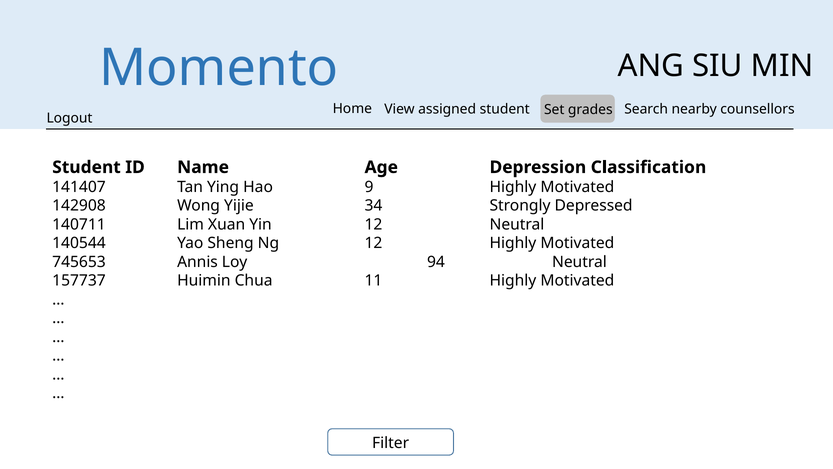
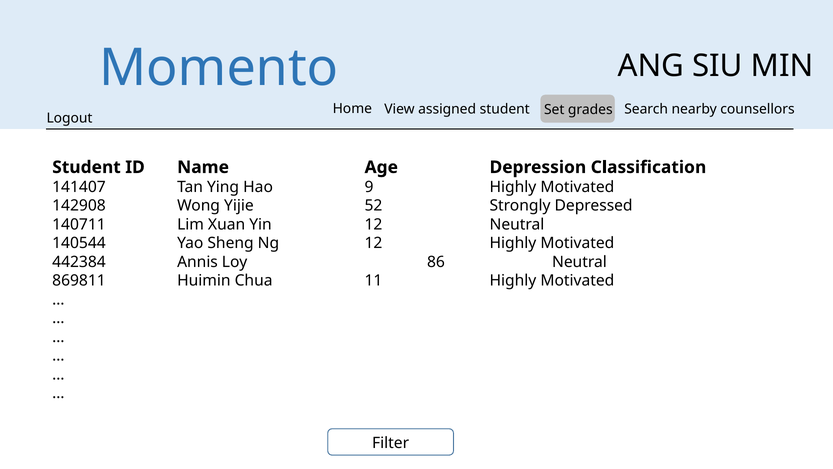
34: 34 -> 52 (374, 206)
745653: 745653 -> 442384 (79, 262)
94: 94 -> 86 (436, 262)
157737: 157737 -> 869811 (79, 280)
